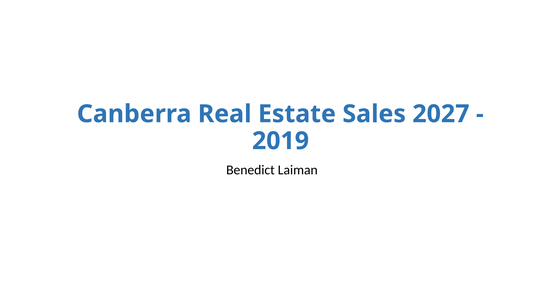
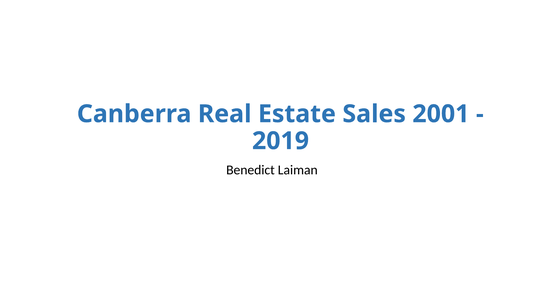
2027: 2027 -> 2001 (441, 114)
